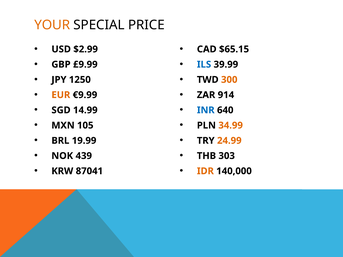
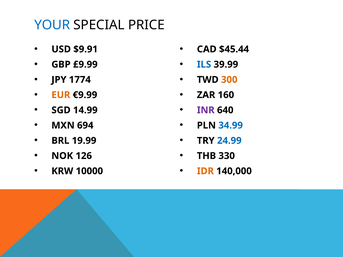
YOUR colour: orange -> blue (52, 25)
$2.99: $2.99 -> $9.91 (86, 49)
$65.15: $65.15 -> $45.44 (234, 49)
1250: 1250 -> 1774 (80, 80)
914: 914 -> 160 (226, 95)
INR colour: blue -> purple (206, 110)
105: 105 -> 694 (85, 125)
34.99 colour: orange -> blue (231, 125)
24.99 colour: orange -> blue (229, 141)
439: 439 -> 126 (84, 156)
303: 303 -> 330 (227, 156)
87041: 87041 -> 10000 (89, 171)
